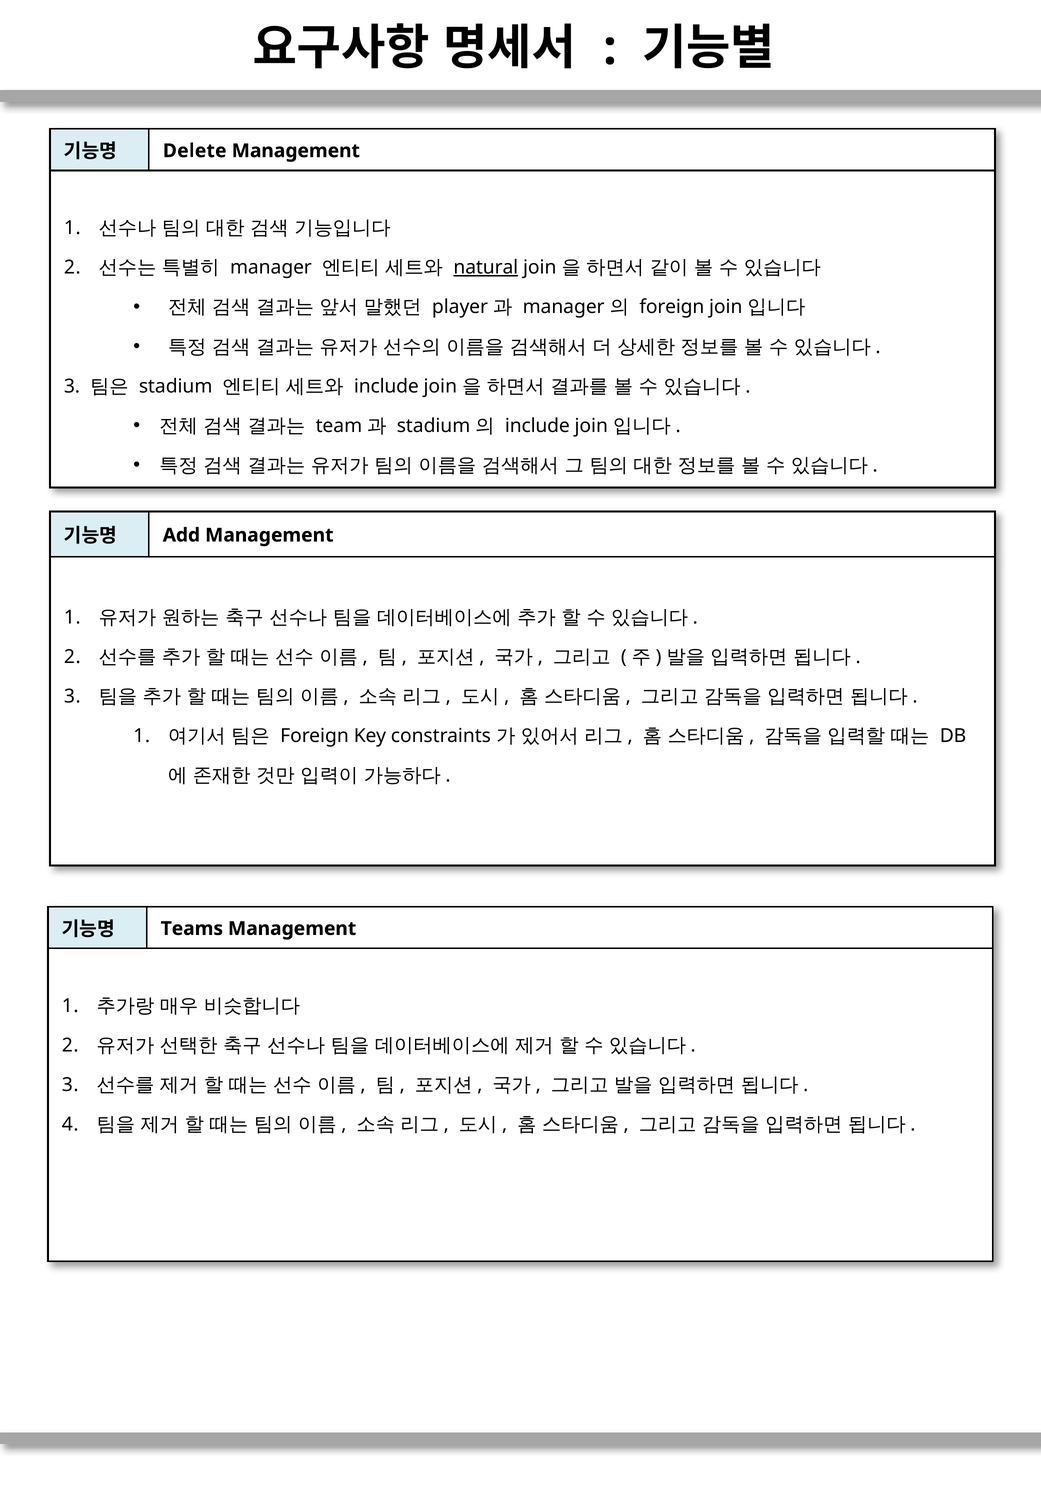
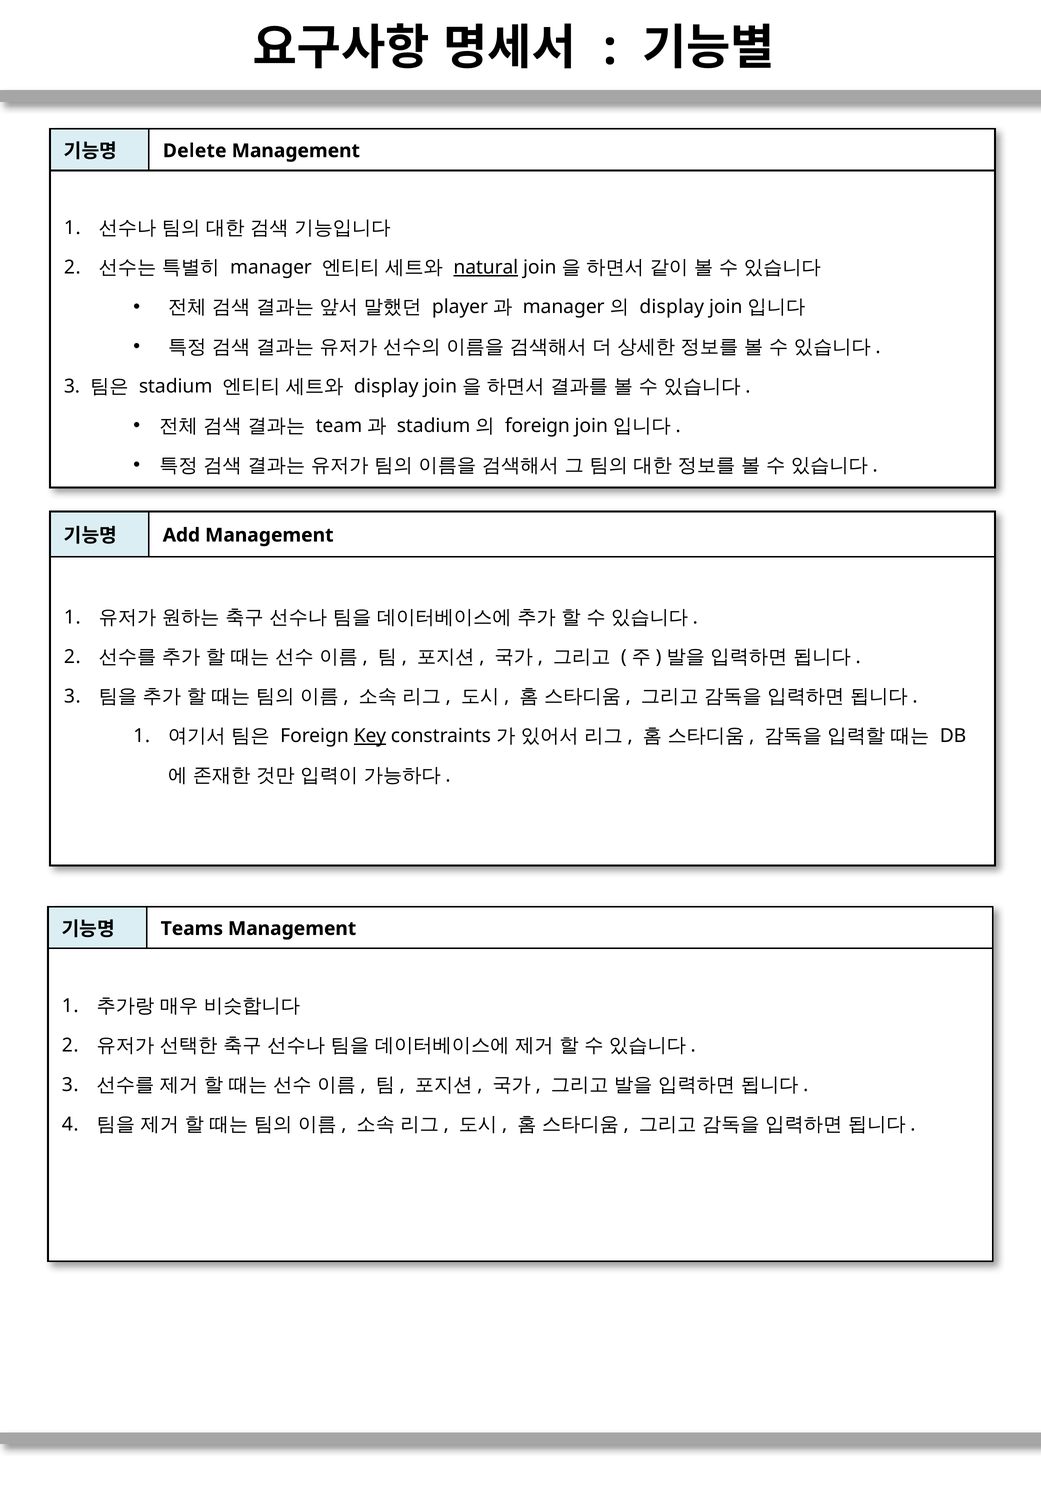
foreign: foreign -> display (672, 307)
include: include -> display (386, 386)
include: include -> foreign (537, 426)
Key underline: none -> present (370, 736)
